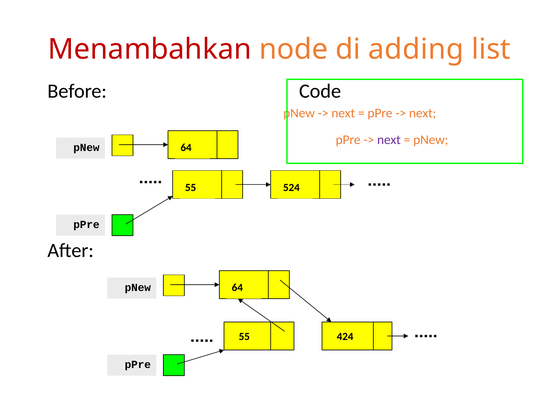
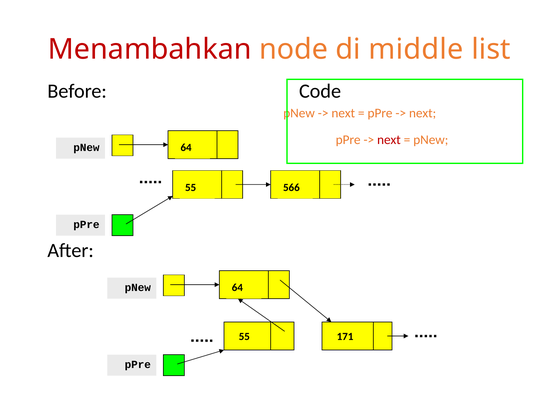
adding: adding -> middle (416, 49)
next colour: purple -> red (389, 140)
524: 524 -> 566 (291, 188)
424: 424 -> 171 (345, 337)
